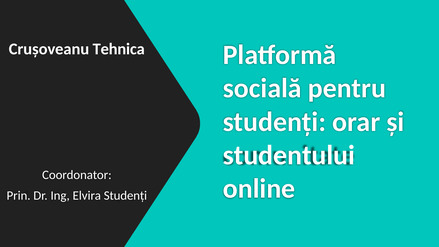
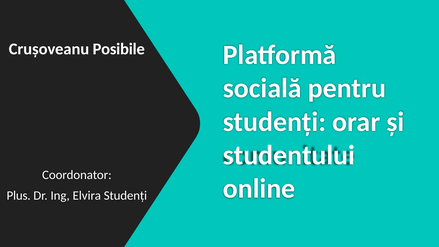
Tehnica: Tehnica -> Posibile (119, 49)
Prin: Prin -> Plus (19, 196)
